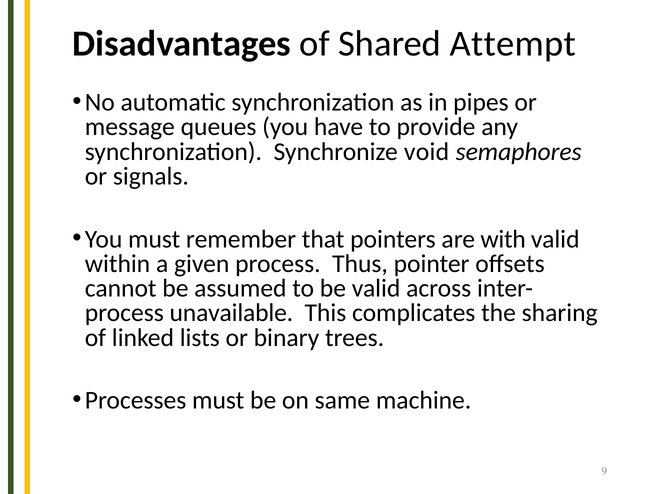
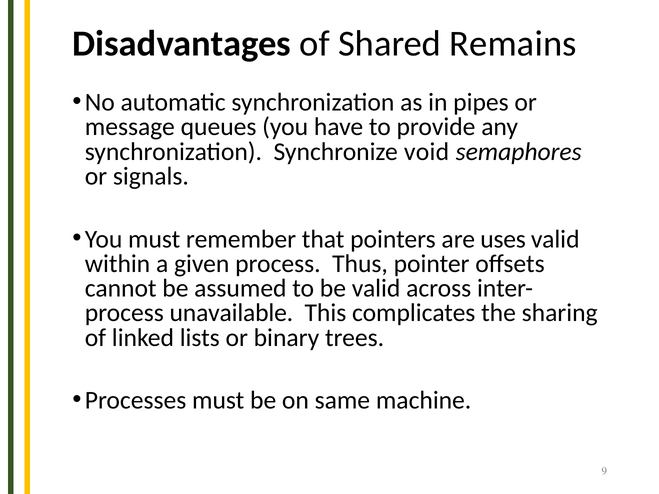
Attempt: Attempt -> Remains (513, 44)
with: with -> uses (503, 239)
